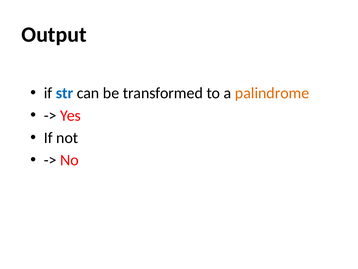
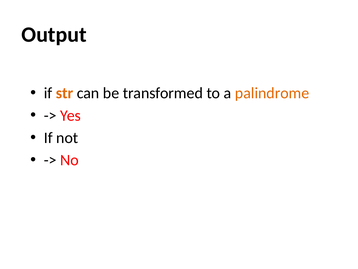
str colour: blue -> orange (65, 93)
